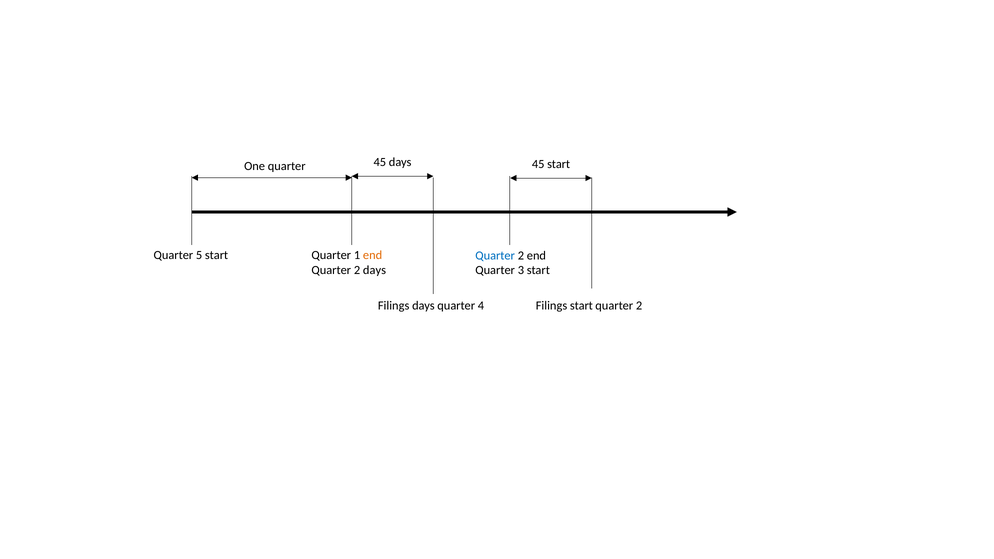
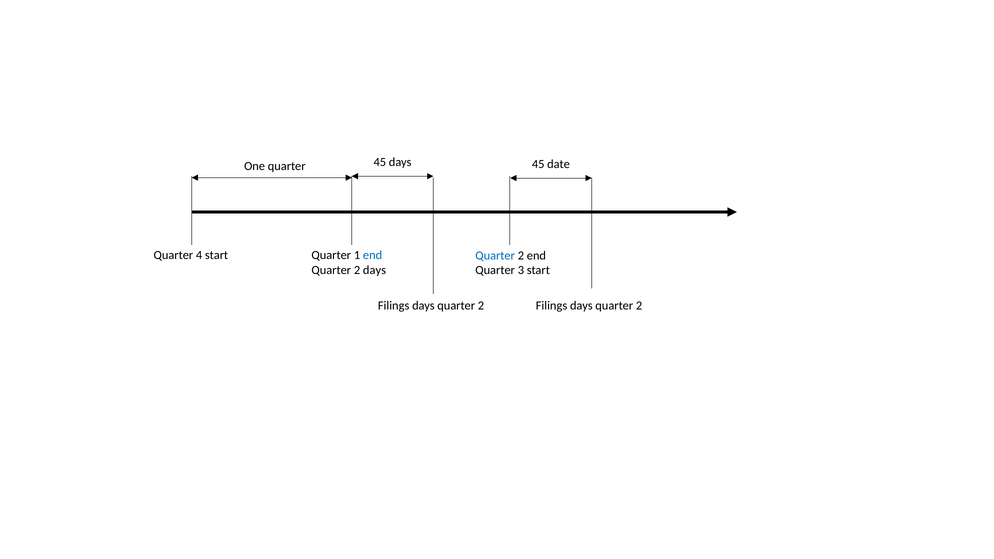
45 start: start -> date (559, 164)
5: 5 -> 4 (199, 255)
end colour: orange -> blue (373, 255)
4: 4 -> 2 (481, 306)
start: start -> days (581, 306)
